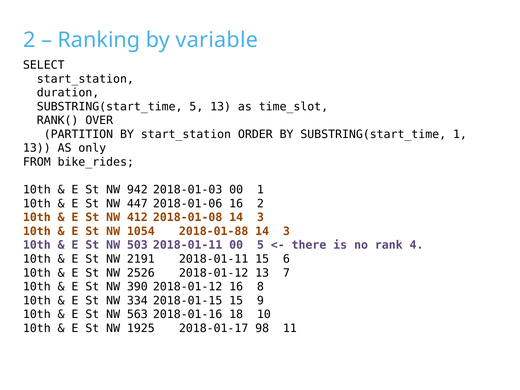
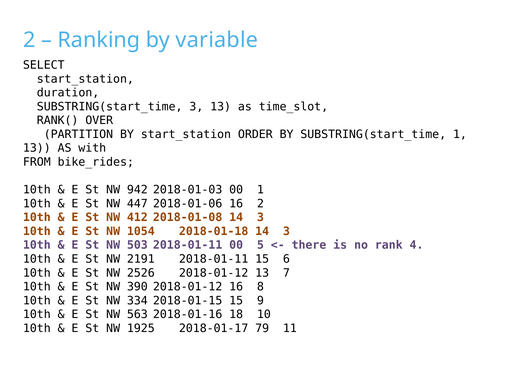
SUBSTRING(start_time 5: 5 -> 3 (196, 107)
only: only -> with (92, 148)
2018-01-88: 2018-01-88 -> 2018-01-18 (214, 231)
98: 98 -> 79 (262, 328)
